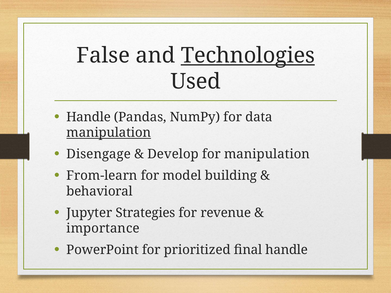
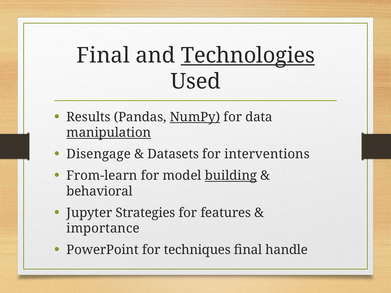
False: False -> Final (103, 55)
Handle: Handle -> Results (88, 117)
NumPy underline: none -> present (195, 117)
Develop: Develop -> Datasets (173, 154)
for manipulation: manipulation -> interventions (267, 154)
building underline: none -> present (231, 176)
revenue: revenue -> features (226, 213)
prioritized: prioritized -> techniques (197, 250)
